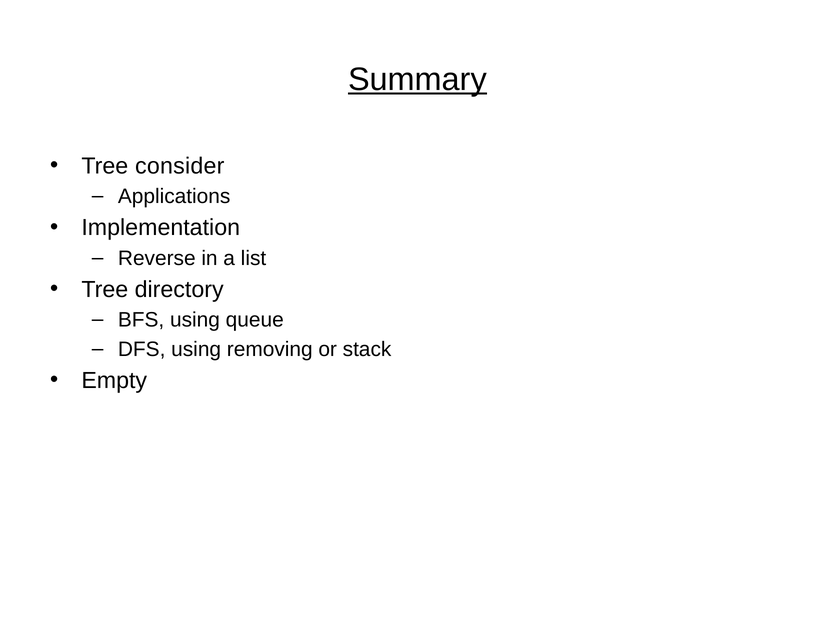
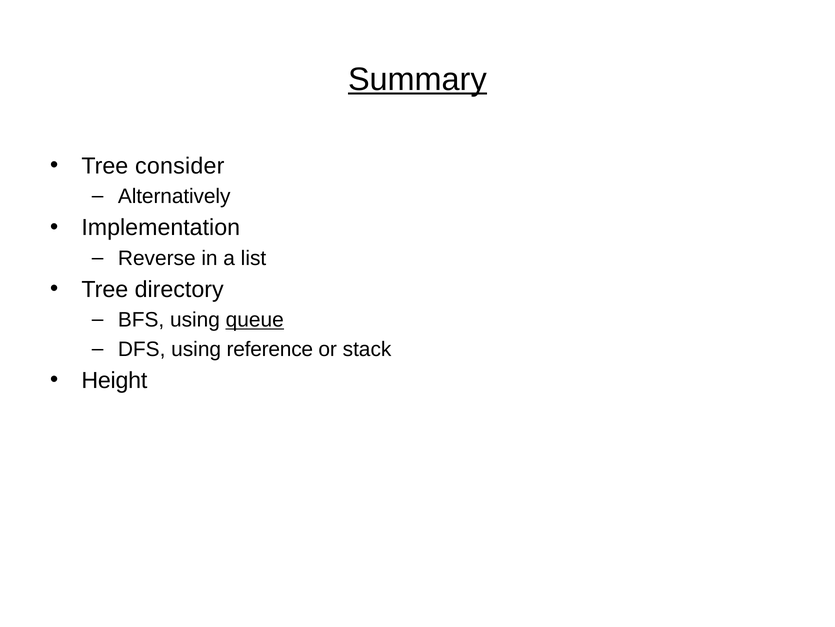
Applications: Applications -> Alternatively (174, 196)
queue underline: none -> present (255, 320)
removing: removing -> reference (270, 349)
Empty: Empty -> Height (114, 380)
